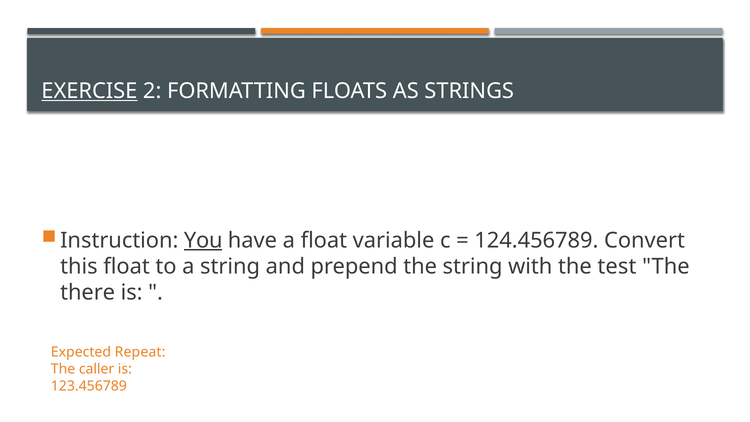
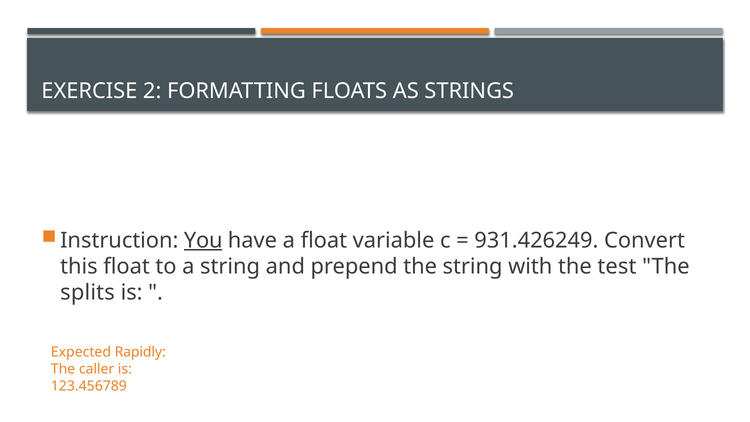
EXERCISE underline: present -> none (89, 91)
124.456789: 124.456789 -> 931.426249 (536, 240)
there: there -> splits (88, 293)
Repeat: Repeat -> Rapidly (140, 352)
